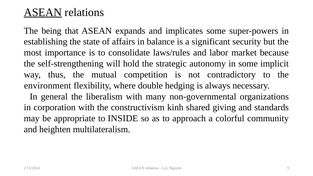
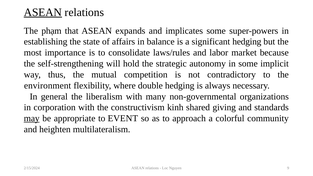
being: being -> phạm (51, 31)
significant security: security -> hedging (247, 42)
may underline: none -> present (32, 118)
INSIDE: INSIDE -> EVENT (123, 118)
